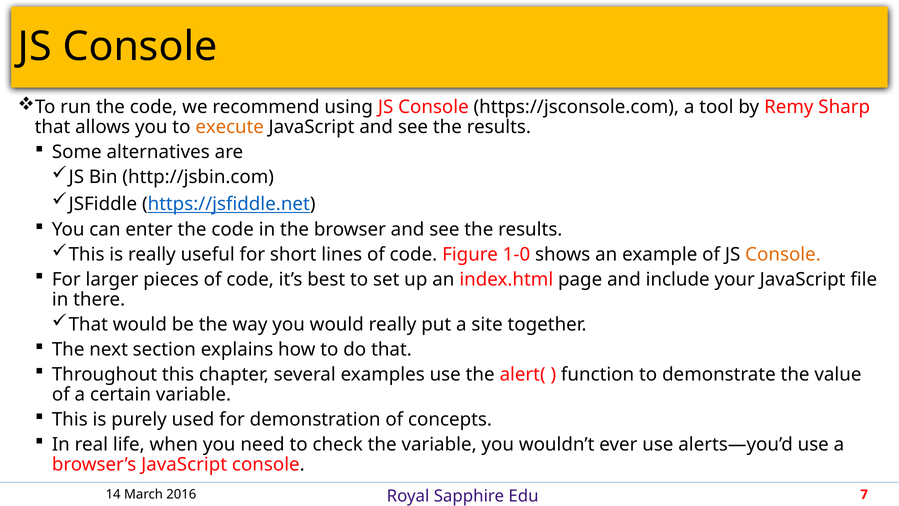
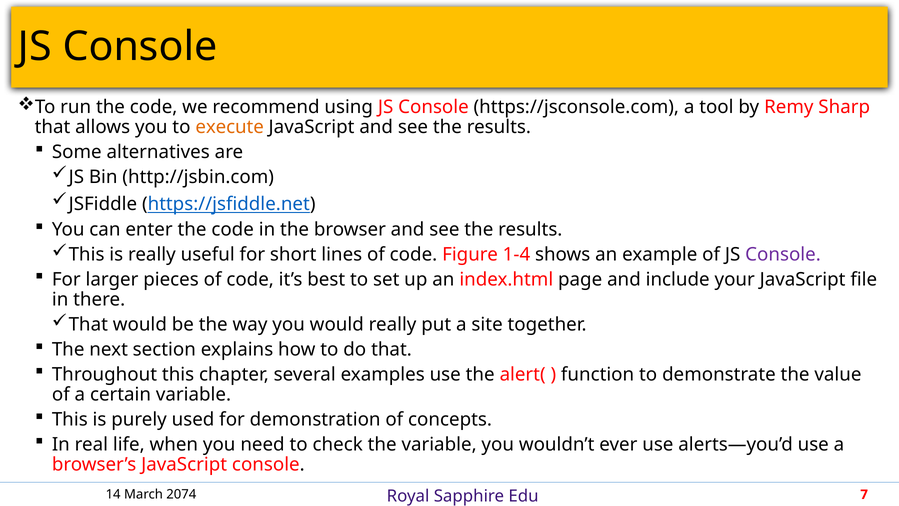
1-0: 1-0 -> 1-4 (516, 254)
Console colour: orange -> purple (783, 254)
2016: 2016 -> 2074 (181, 494)
